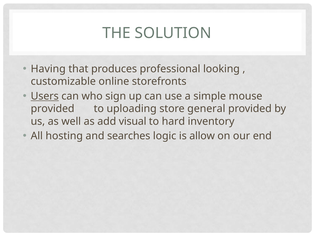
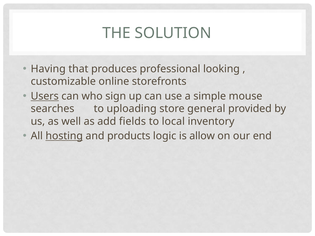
provided: provided -> searches (53, 109)
visual: visual -> fields (132, 121)
hard: hard -> local (173, 121)
hosting underline: none -> present (64, 136)
searches: searches -> products (129, 136)
